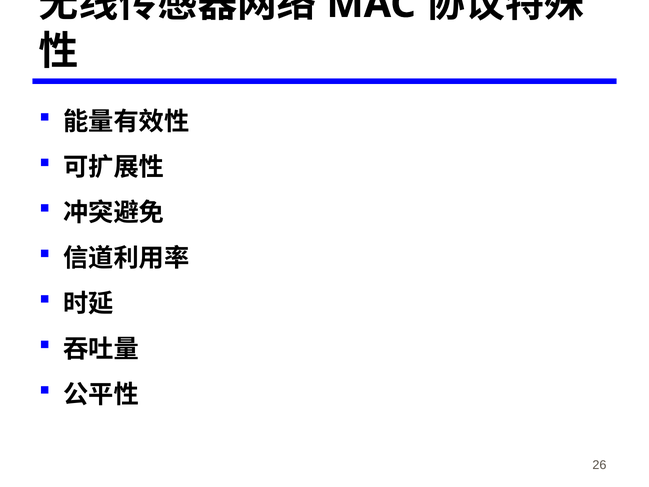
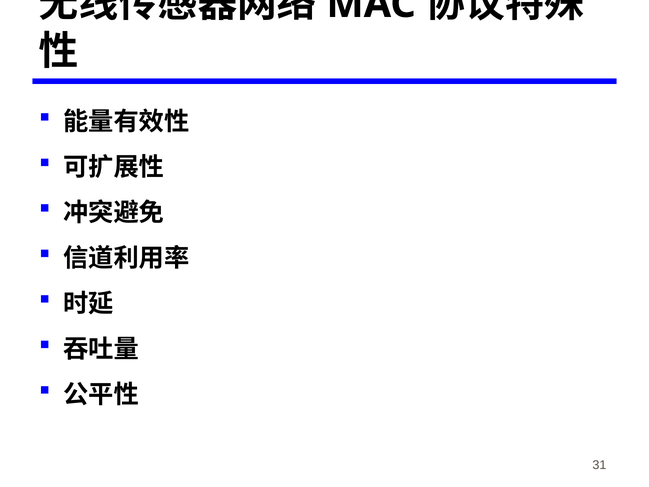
26: 26 -> 31 (599, 465)
